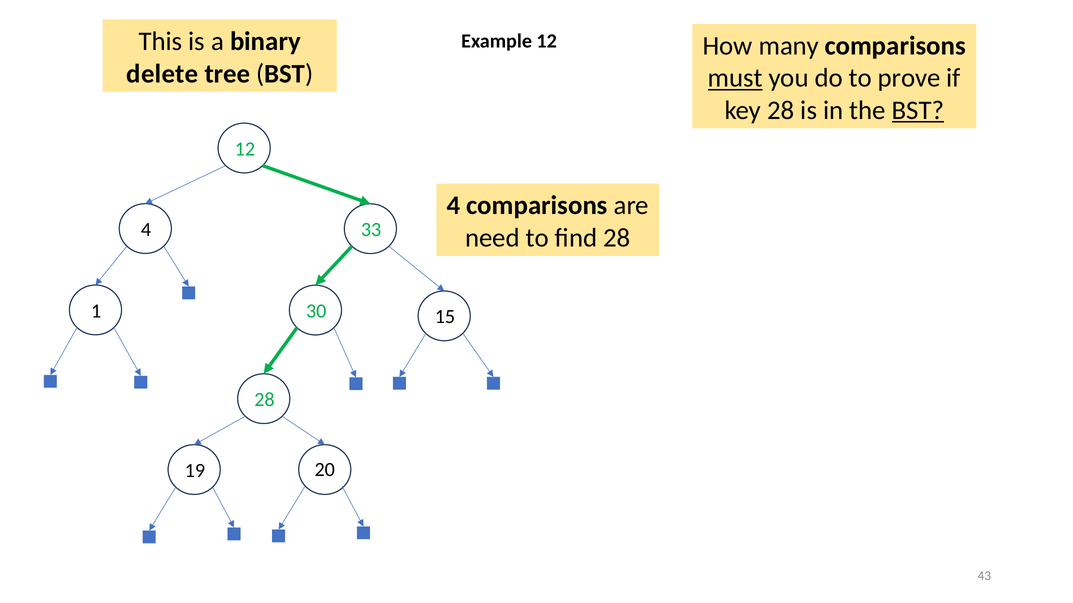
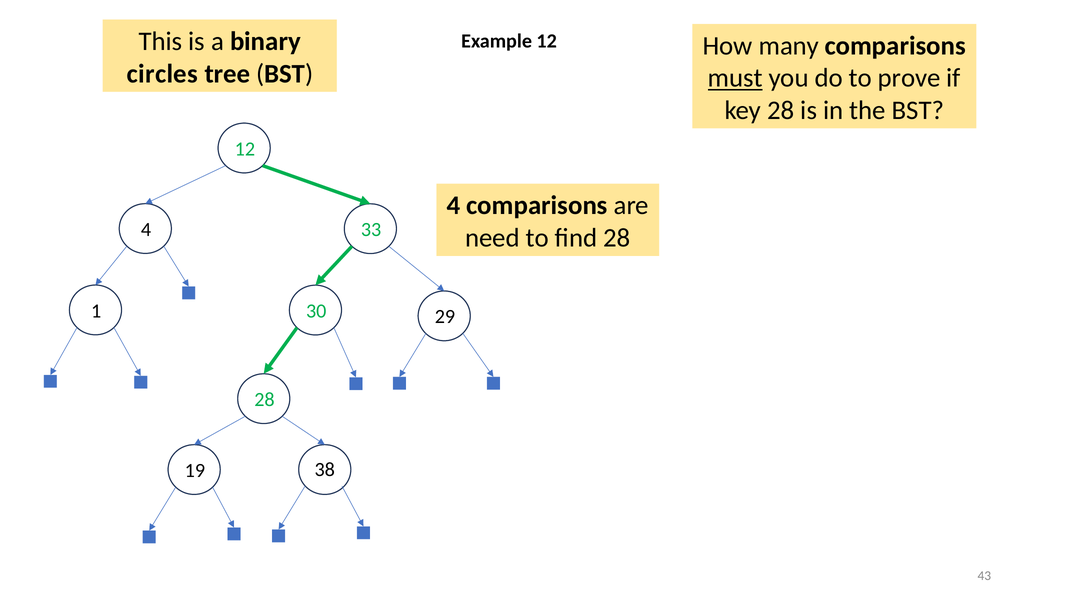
delete: delete -> circles (162, 74)
BST underline: present -> none (918, 110)
15: 15 -> 29 (445, 317)
20: 20 -> 38 (325, 470)
